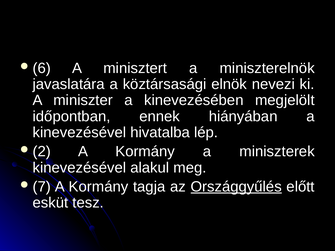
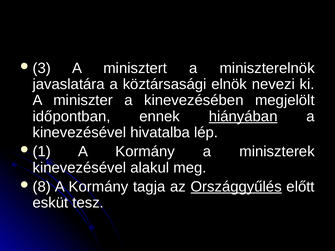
6: 6 -> 3 (42, 68)
hiányában underline: none -> present (243, 117)
2: 2 -> 1 (42, 152)
7: 7 -> 8 (42, 187)
